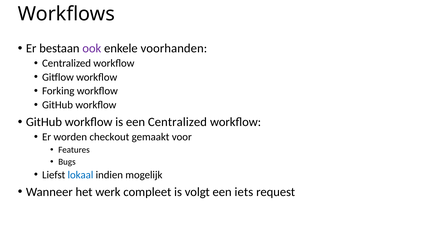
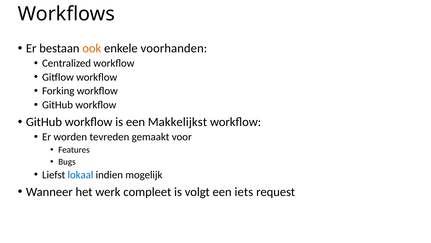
ook colour: purple -> orange (92, 48)
een Centralized: Centralized -> Makkelijkst (177, 122)
checkout: checkout -> tevreden (109, 137)
